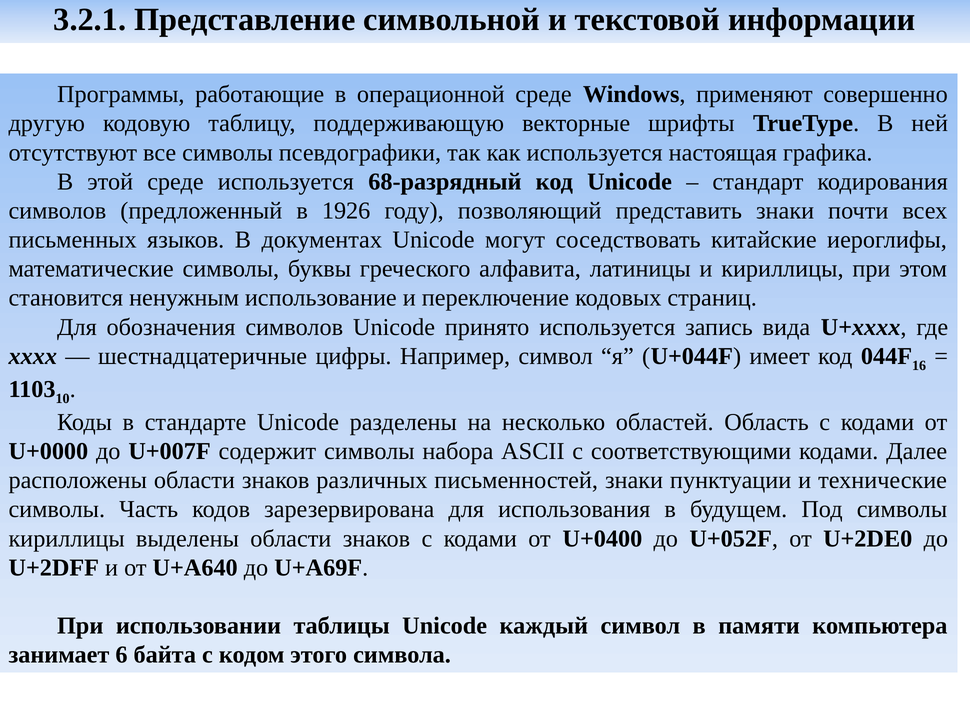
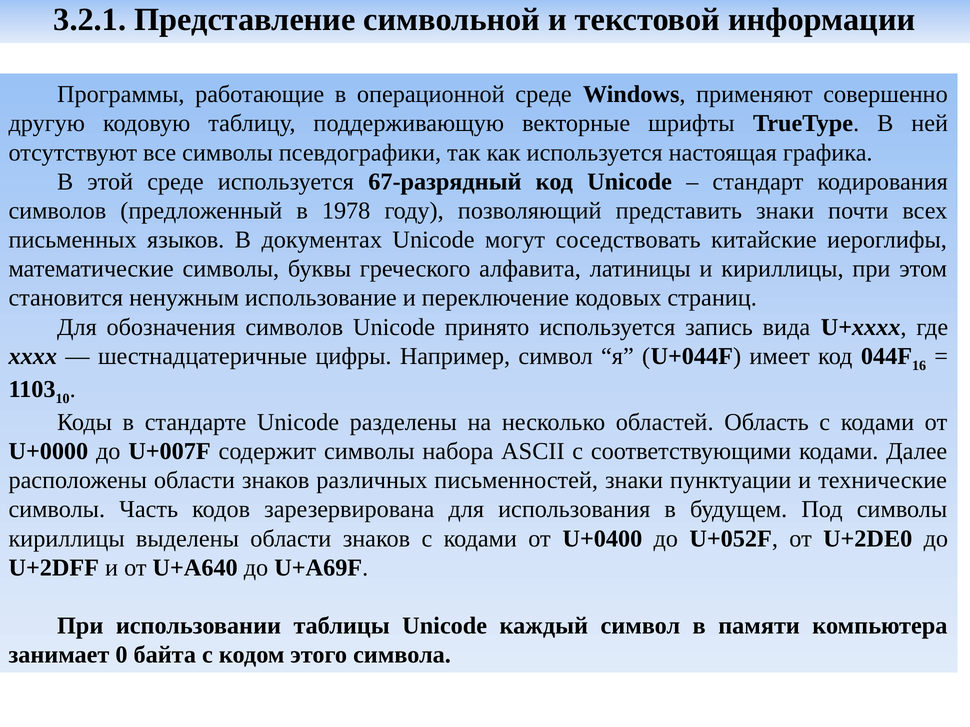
68-разрядный: 68-разрядный -> 67-разрядный (445, 182)
1926: 1926 -> 1978 (346, 211)
6: 6 -> 0 (121, 655)
